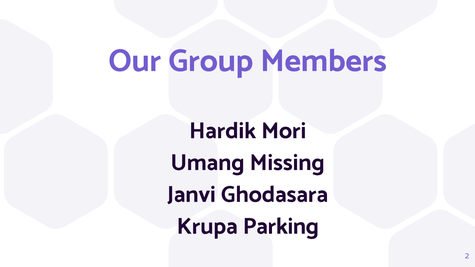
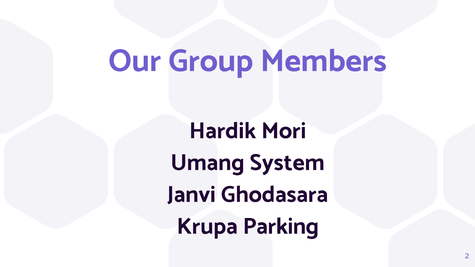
Missing: Missing -> System (287, 163)
